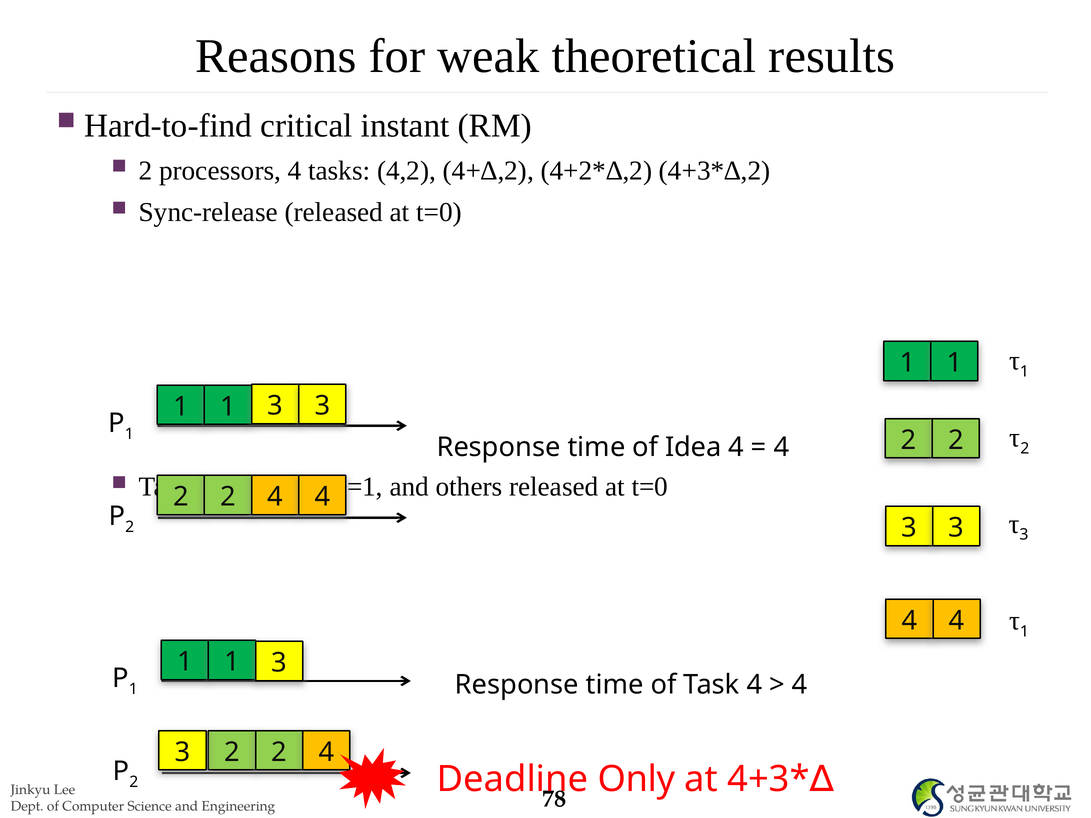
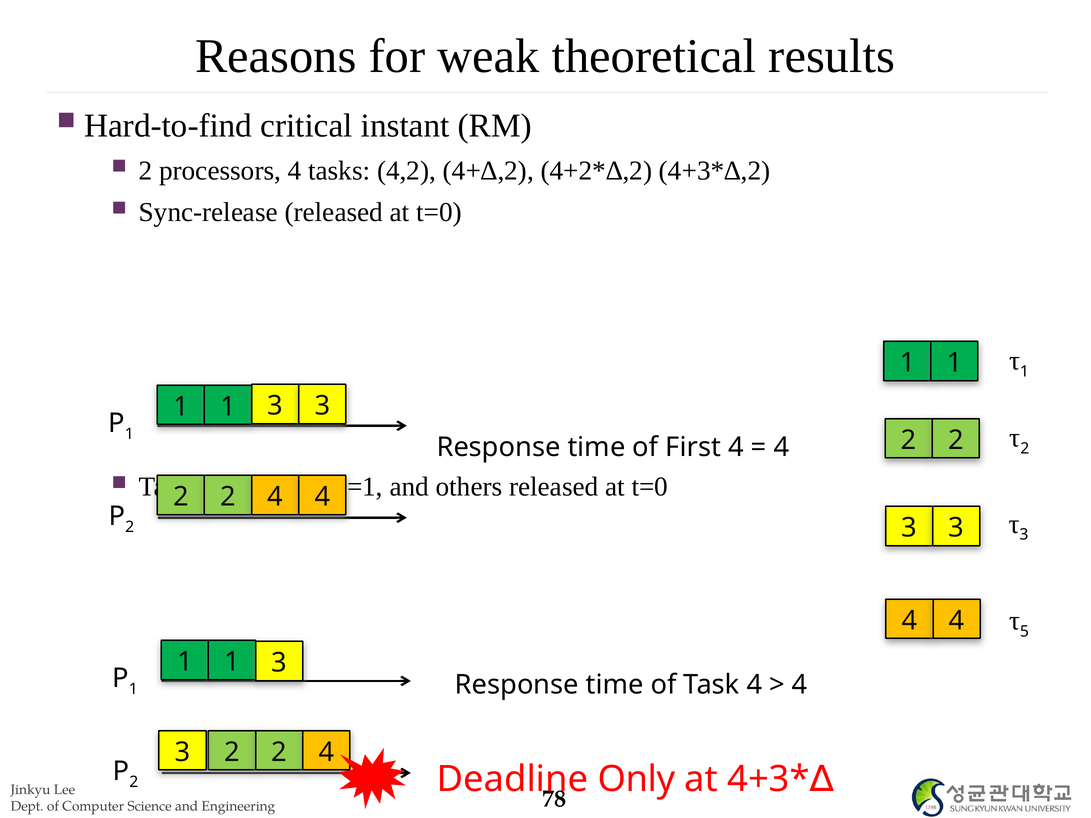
Idea: Idea -> First (693, 447)
1: 1 -> 5 (1024, 632)
